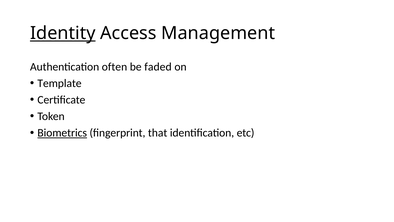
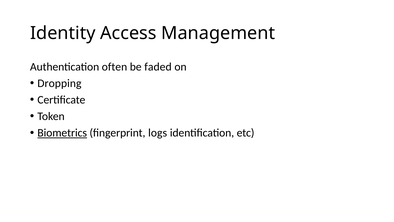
Identity underline: present -> none (63, 33)
Template: Template -> Dropping (59, 83)
that: that -> logs (158, 133)
